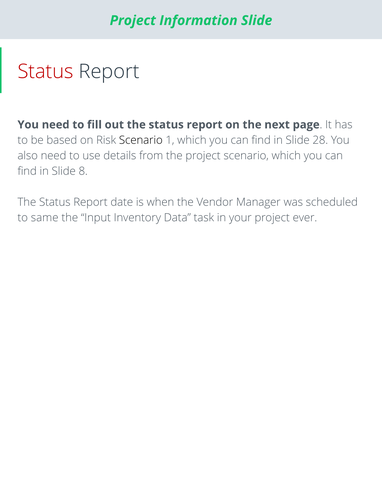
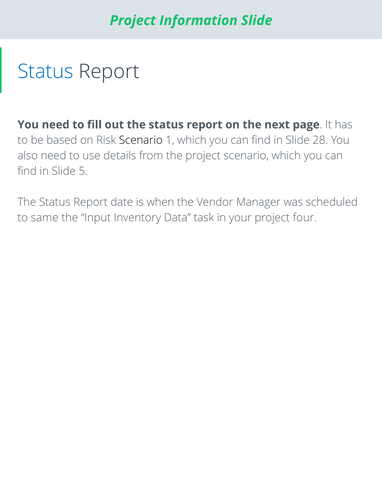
Status colour: red -> blue (45, 72)
8: 8 -> 5 (83, 171)
ever: ever -> four (305, 218)
